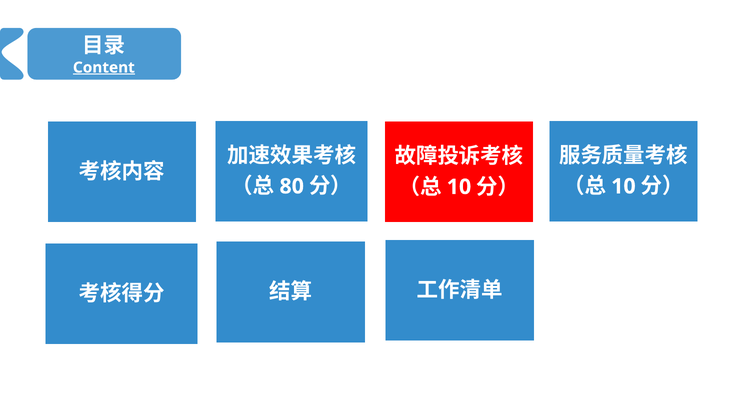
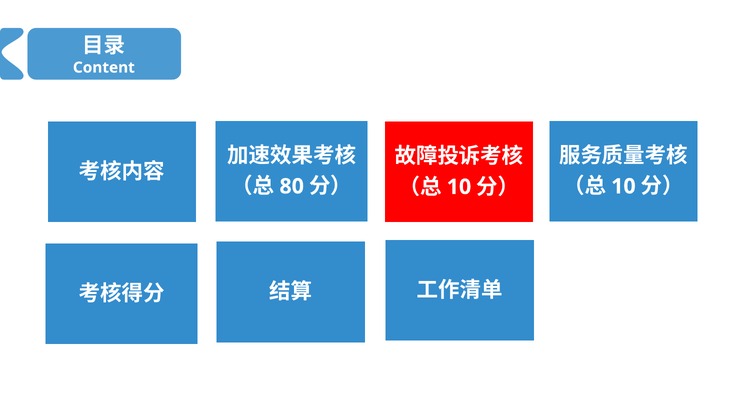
Content underline: present -> none (104, 68)
